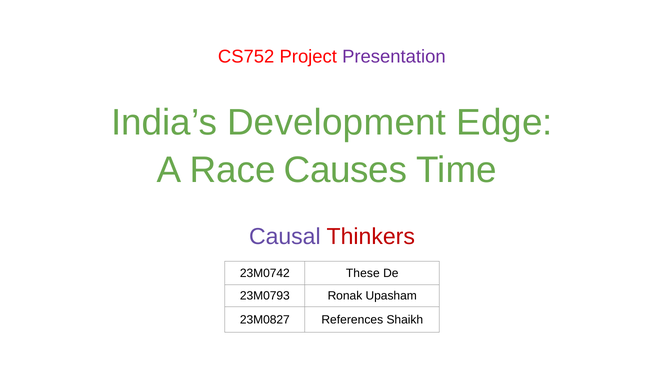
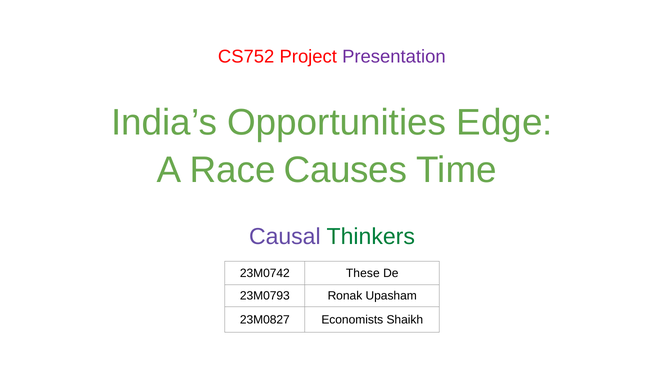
Development: Development -> Opportunities (337, 122)
Thinkers colour: red -> green (371, 236)
References: References -> Economists (352, 319)
